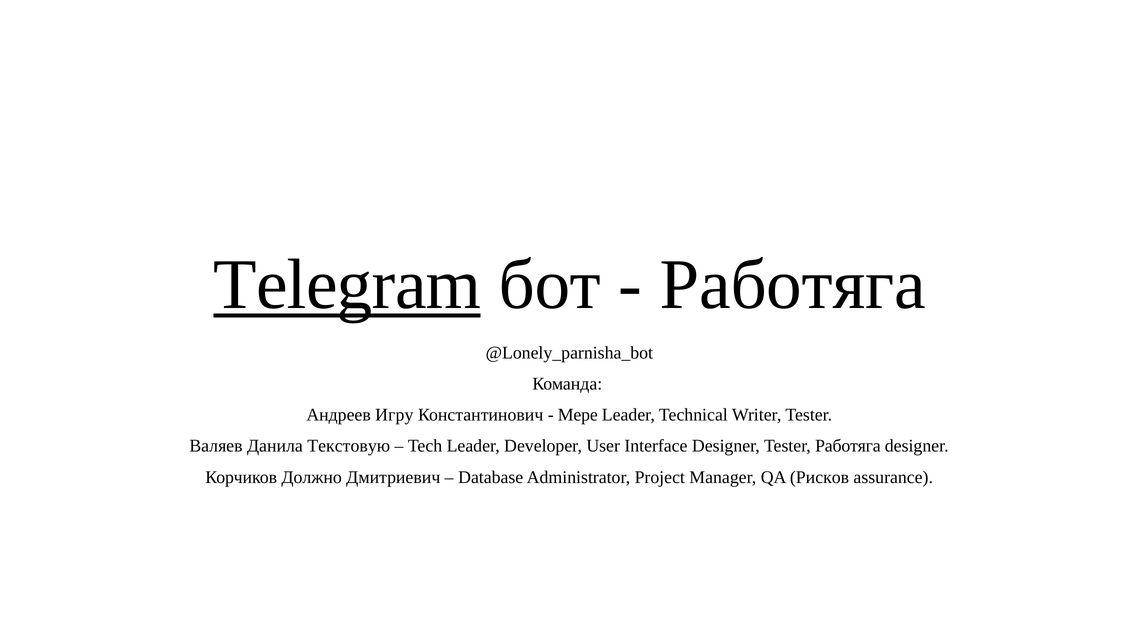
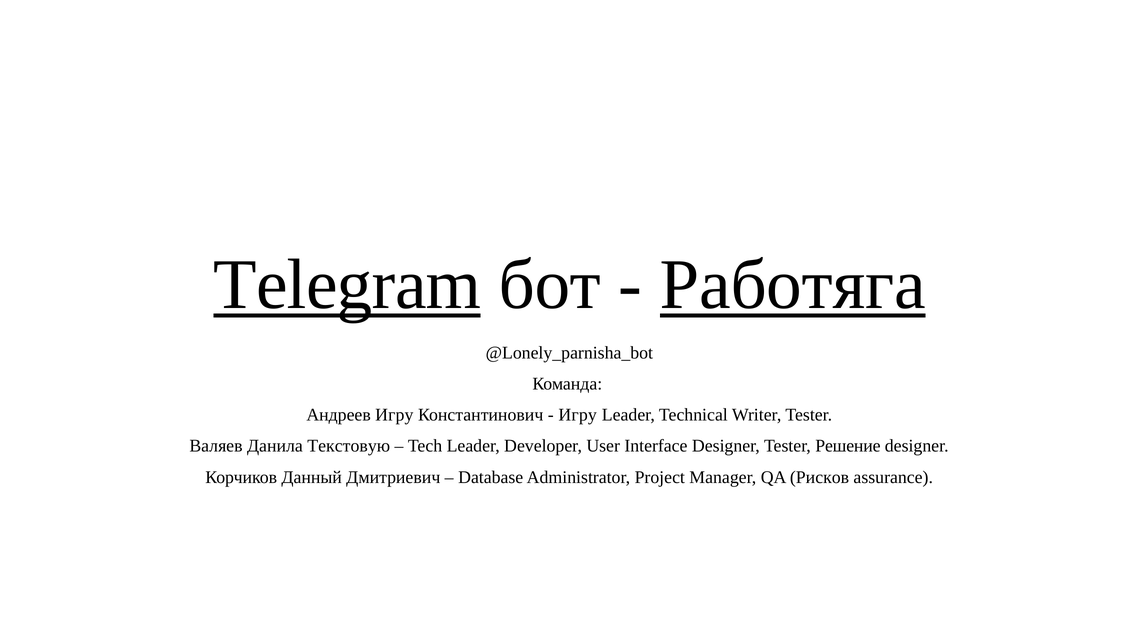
Работяга underline: none -> present (793, 285)
Мере: Мере -> Игру (578, 415)
Tester Работяга: Работяга -> Решение (848, 446)
Должно: Должно -> Данный (312, 477)
